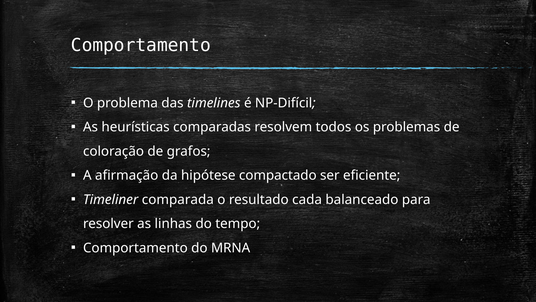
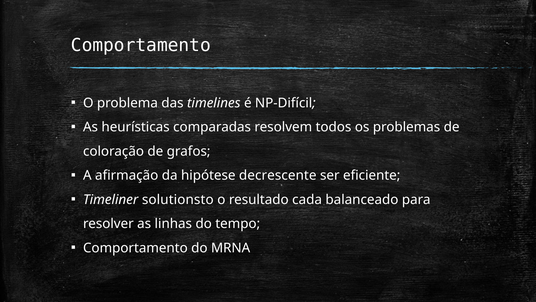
compactado: compactado -> decrescente (278, 175)
comparada: comparada -> solutionsto (178, 199)
